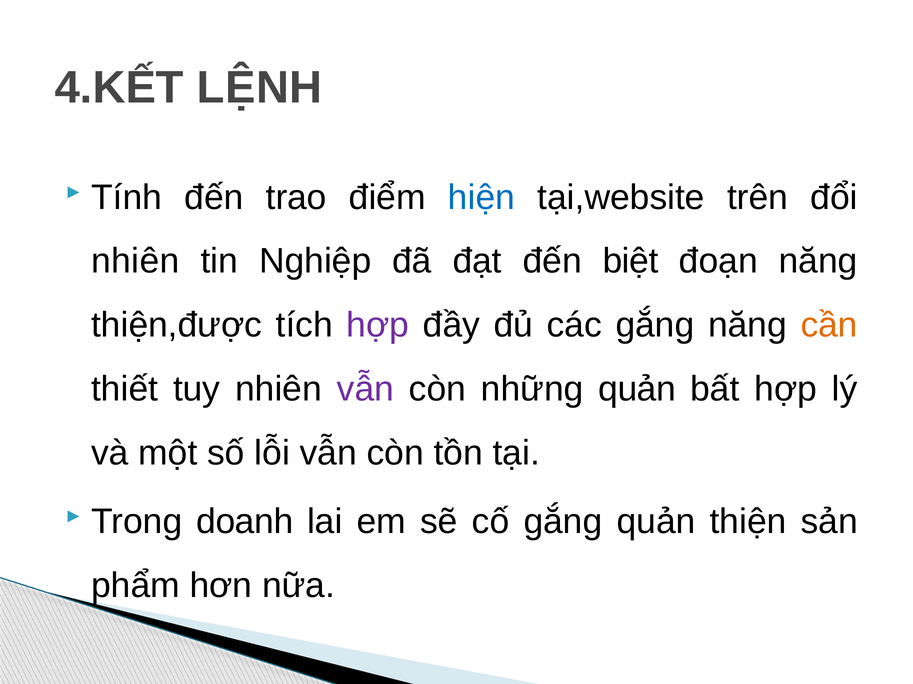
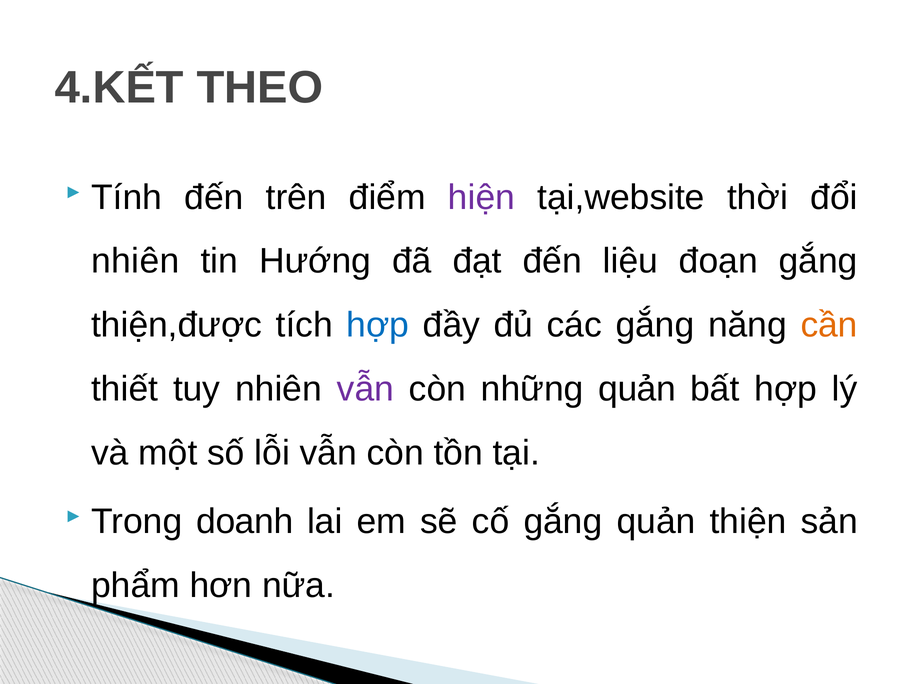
LỆNH: LỆNH -> THEO (260, 88)
trao: trao -> trên (296, 198)
hiện colour: blue -> purple (481, 198)
trên: trên -> thời (758, 198)
Nghiệp: Nghiệp -> Hướng (315, 261)
biệt: biệt -> liệu (630, 261)
đoạn năng: năng -> gắng (818, 261)
hợp colour: purple -> blue (378, 325)
